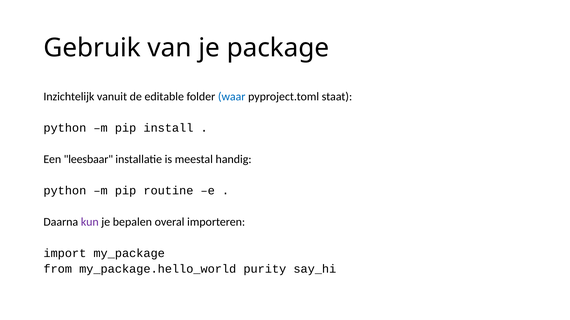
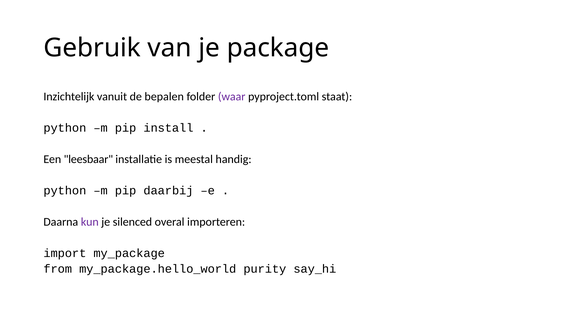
editable: editable -> bepalen (164, 97)
waar colour: blue -> purple (232, 97)
routine: routine -> daarbij (168, 191)
bepalen: bepalen -> silenced (132, 222)
